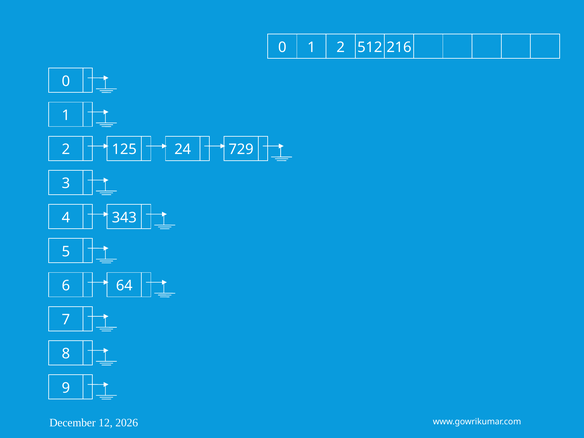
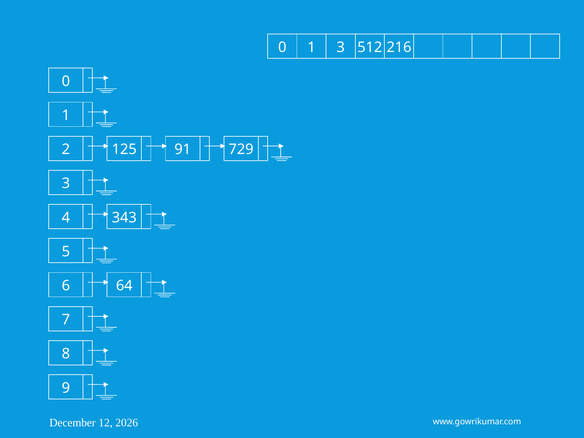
1 2: 2 -> 3 (341, 47)
24: 24 -> 91 (183, 149)
